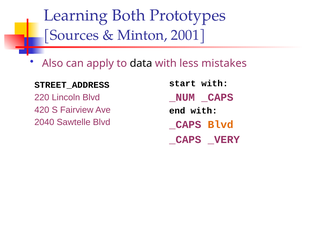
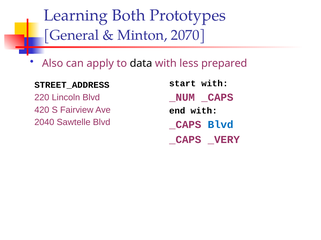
Sources: Sources -> General (71, 35)
2001: 2001 -> 2070 (188, 35)
mistakes: mistakes -> prepared (224, 63)
Blvd colour: orange -> blue (221, 125)
